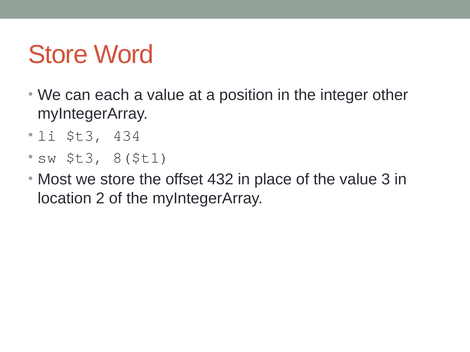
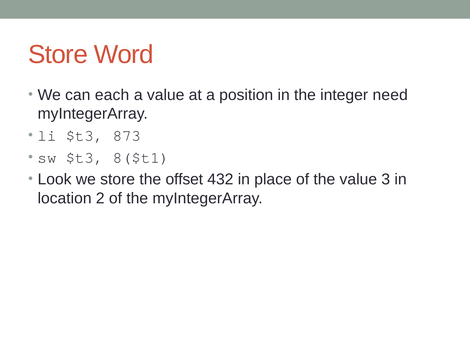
other: other -> need (390, 95)
434: 434 -> 873 (127, 136)
Most: Most -> Look (55, 180)
